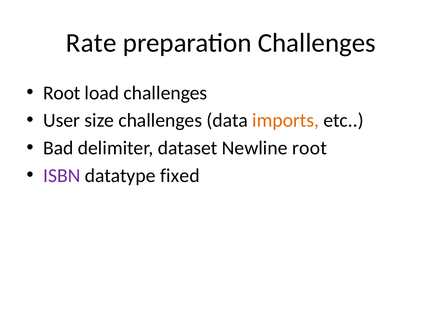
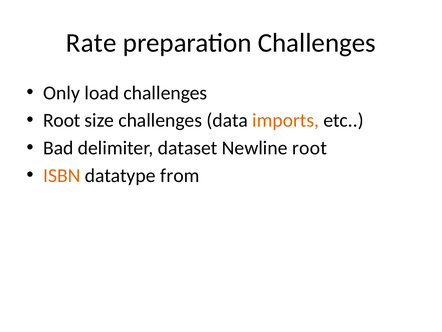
Root: Root -> Only (62, 93)
User: User -> Root (62, 120)
ISBN colour: purple -> orange (62, 175)
fixed: fixed -> from (180, 175)
